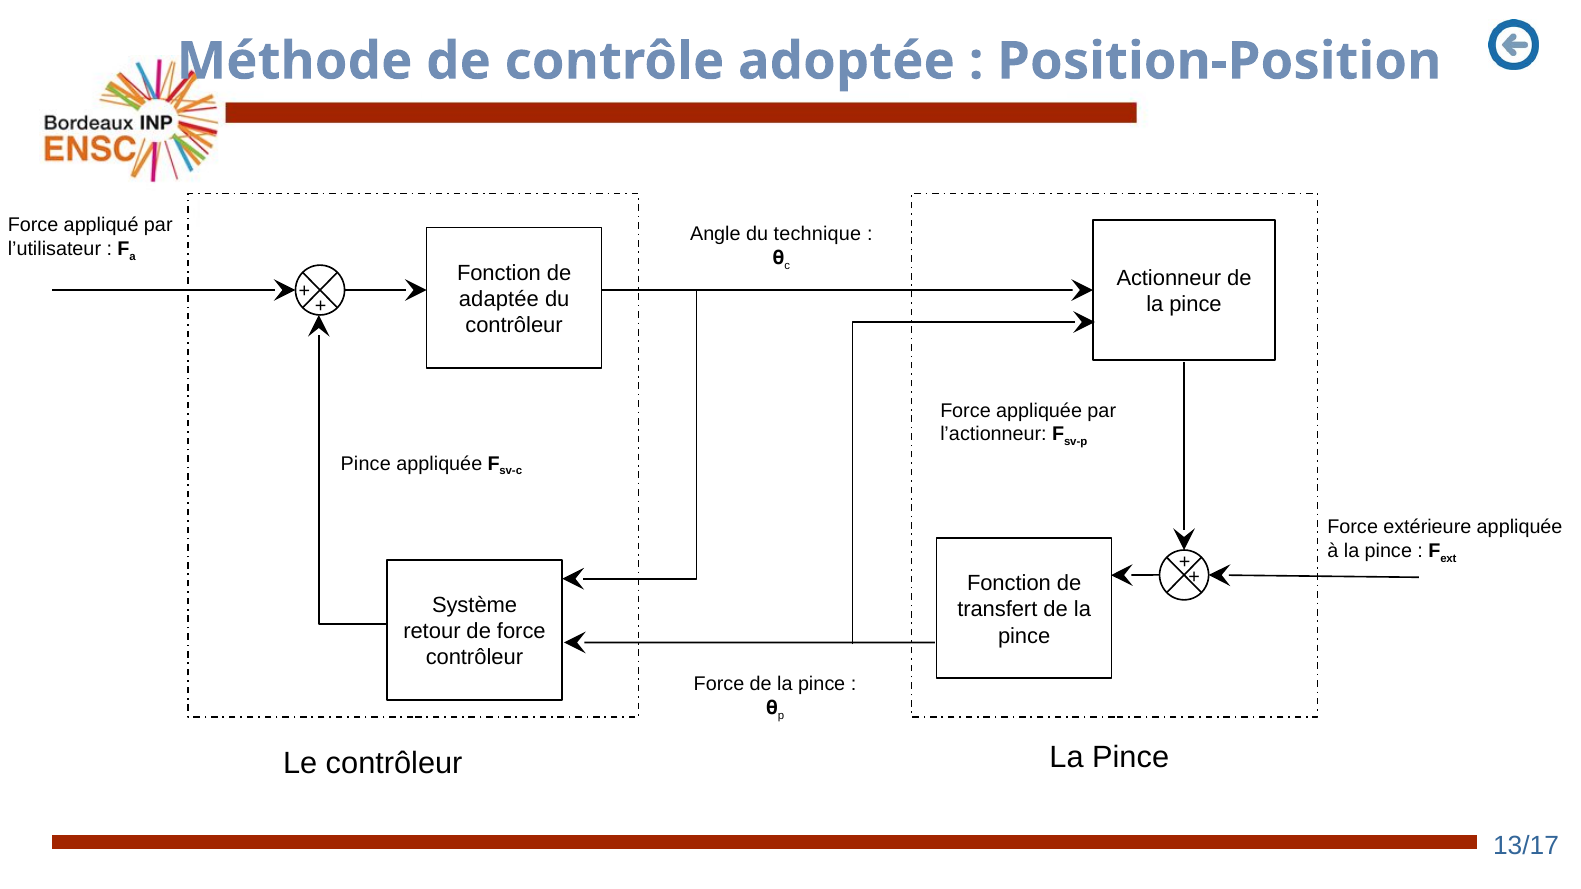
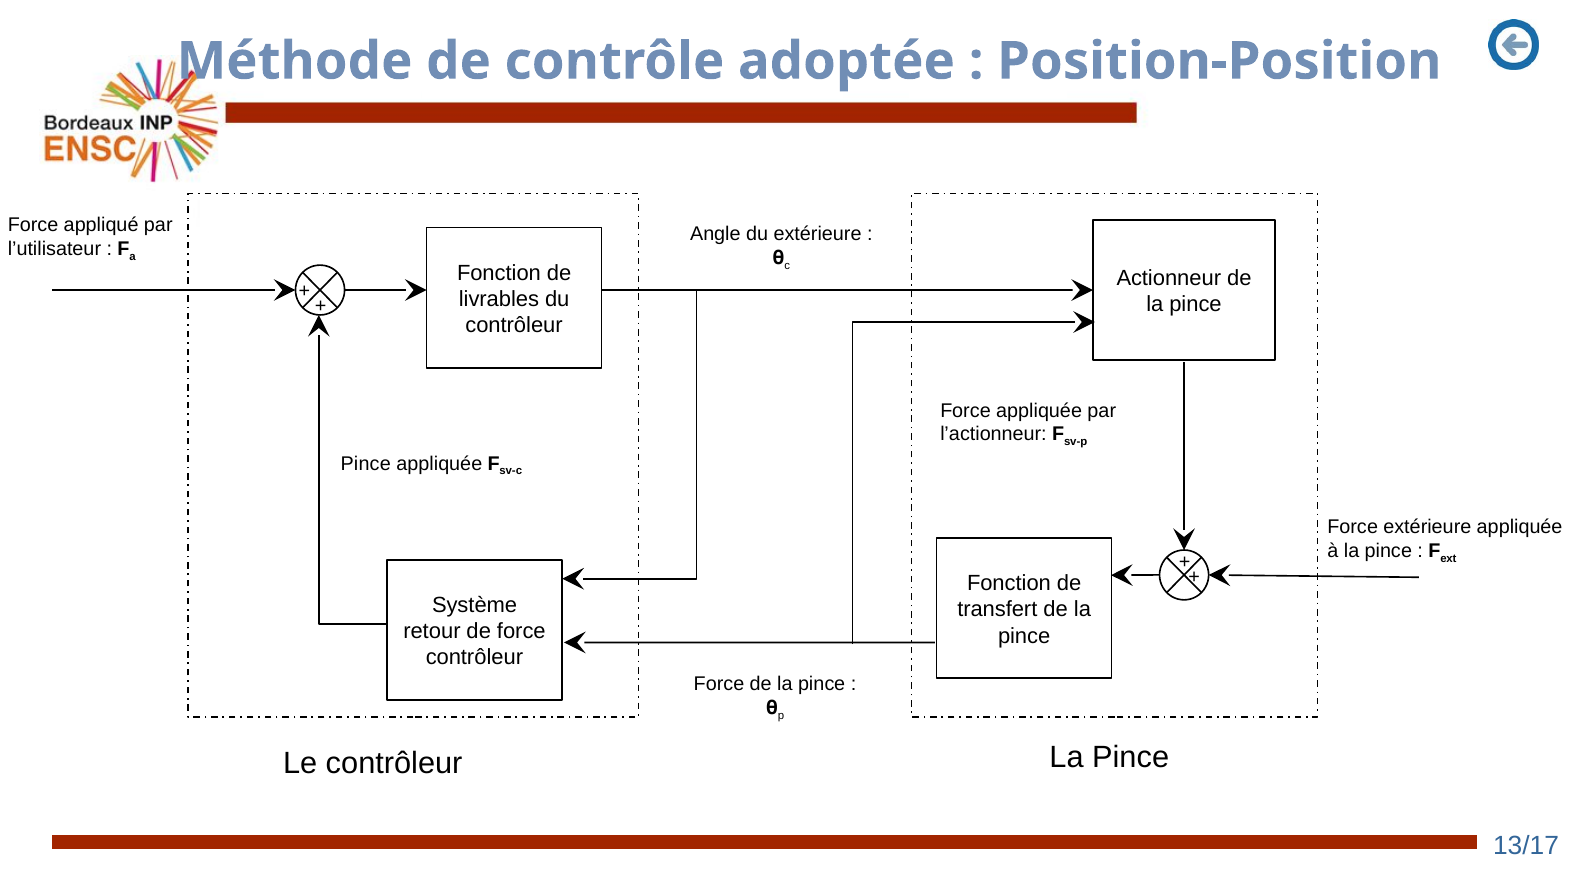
du technique: technique -> extérieure (818, 234)
adaptée: adaptée -> livrables (499, 299)
